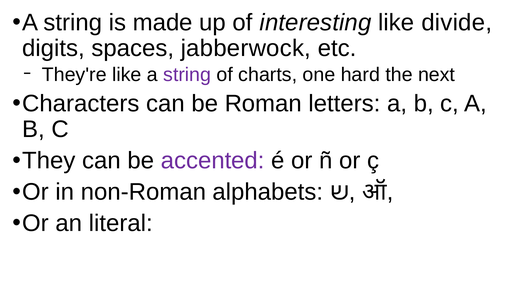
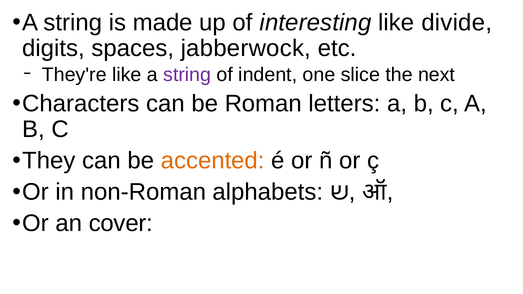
charts: charts -> indent (268, 75)
hard: hard -> slice (360, 75)
accented colour: purple -> orange (213, 161)
literal: literal -> cover (121, 223)
